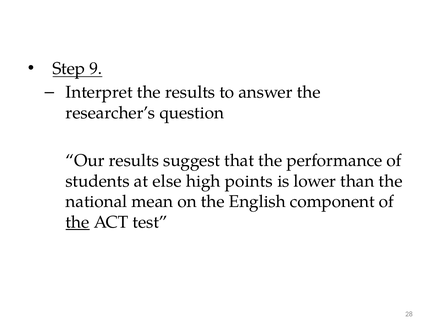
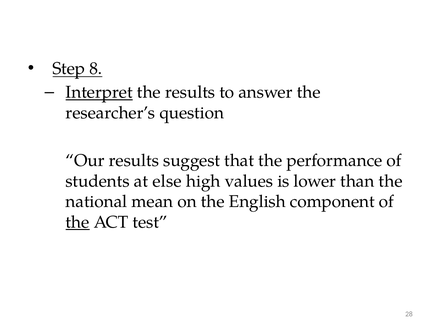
9: 9 -> 8 (96, 69)
Interpret underline: none -> present (99, 92)
points: points -> values (249, 181)
